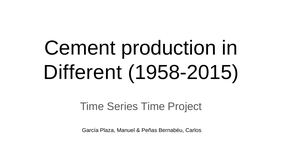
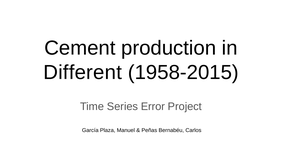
Series Time: Time -> Error (153, 107)
